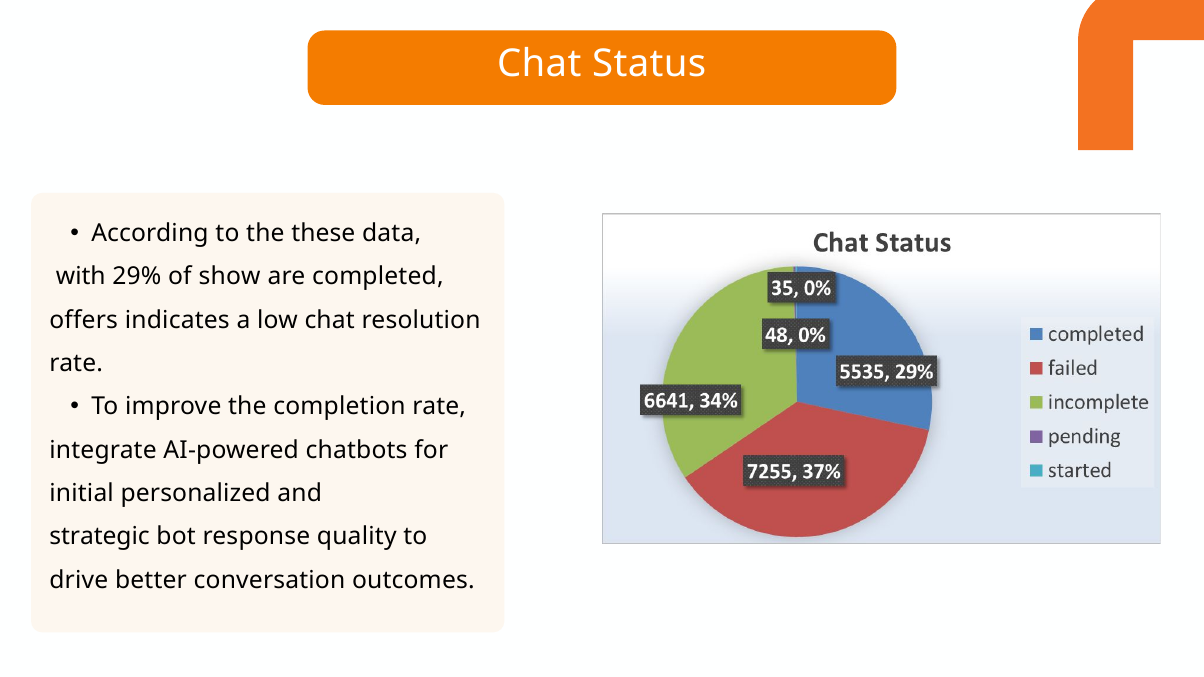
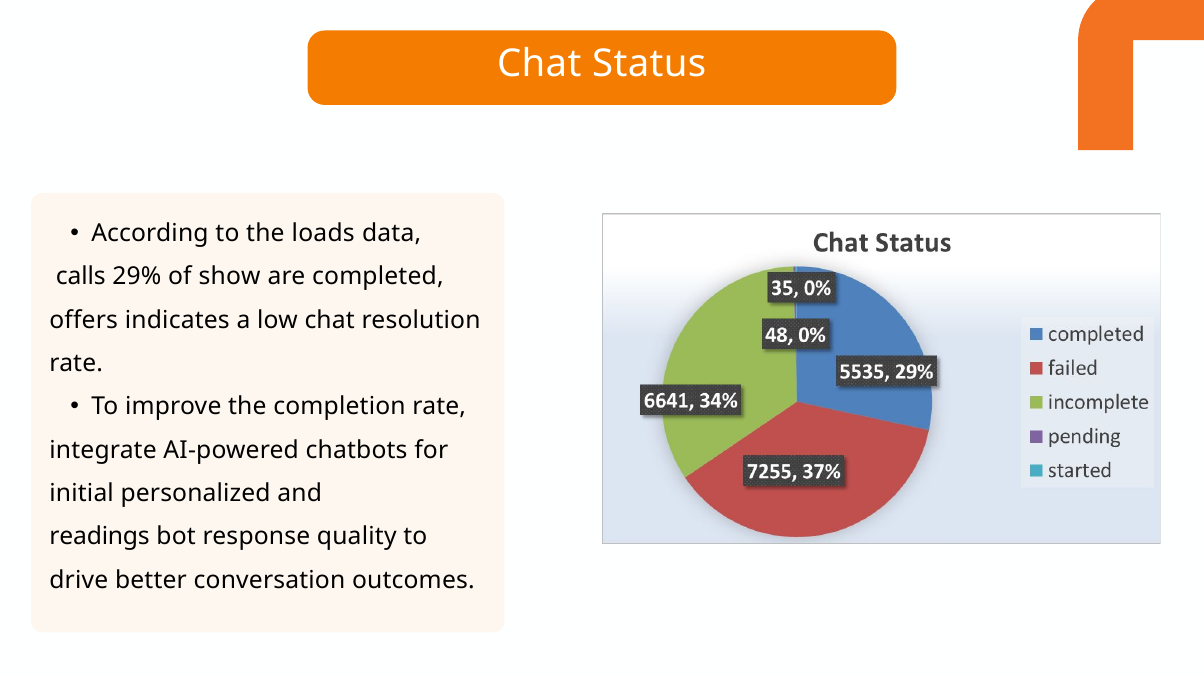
these: these -> loads (323, 233)
with: with -> calls (81, 277)
strategic: strategic -> readings (100, 537)
